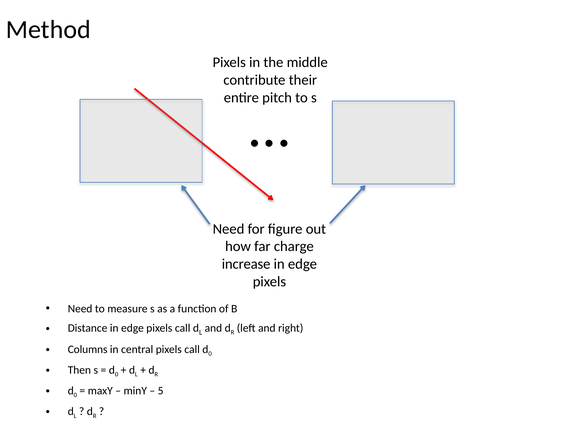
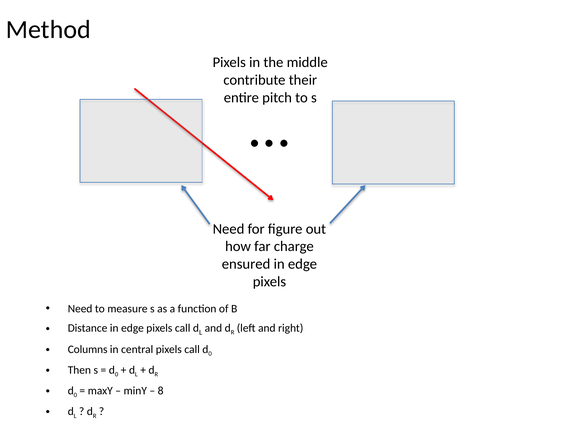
increase: increase -> ensured (246, 264)
5: 5 -> 8 (161, 390)
